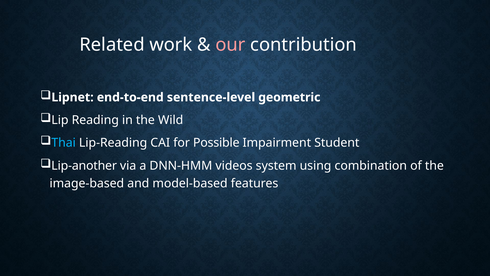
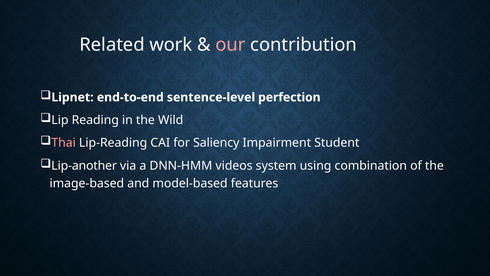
geometric: geometric -> perfection (289, 97)
Thai colour: light blue -> pink (64, 143)
Possible: Possible -> Saliency (216, 143)
